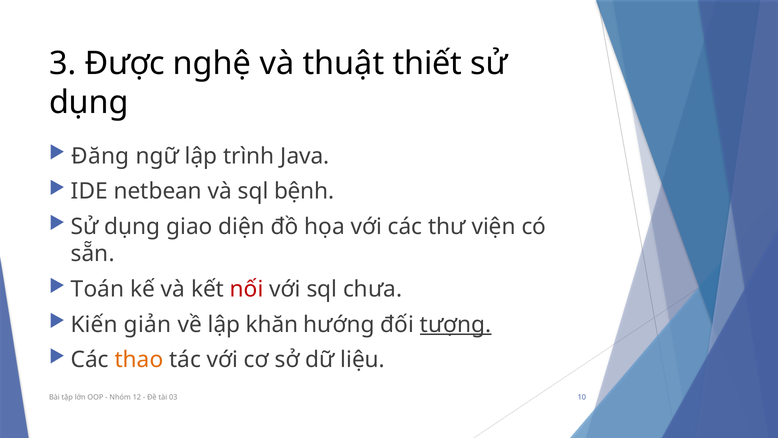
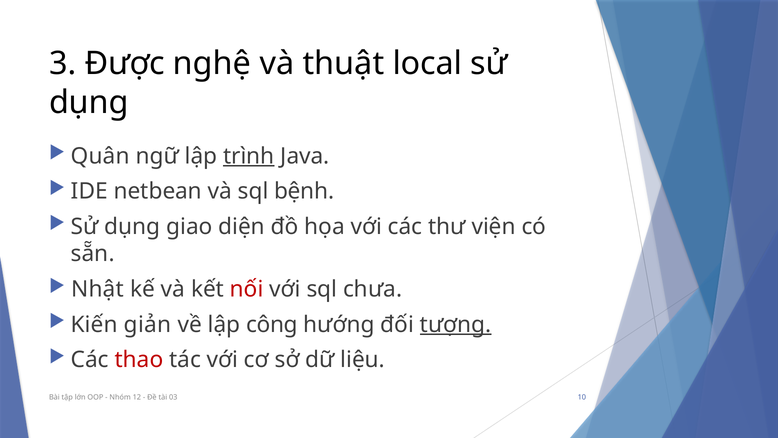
thiết: thiết -> local (427, 64)
Đăng: Đăng -> Quân (100, 156)
trình underline: none -> present (249, 156)
Toán: Toán -> Nhật (98, 289)
khăn: khăn -> công (272, 324)
thao colour: orange -> red (139, 360)
